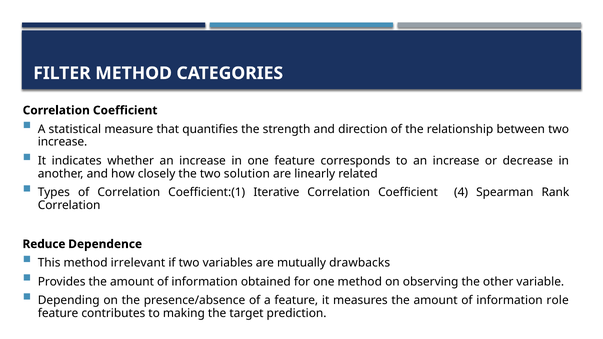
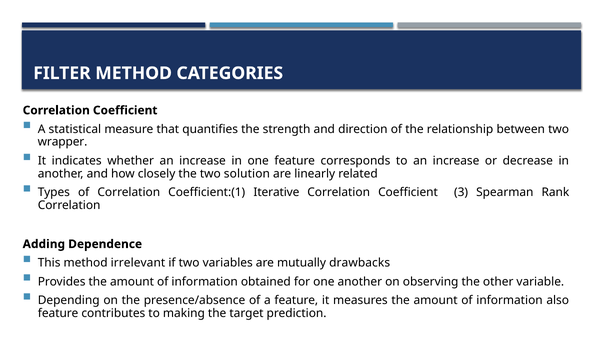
increase: increase -> wrapper (63, 142)
4: 4 -> 3 (461, 192)
Reduce: Reduce -> Adding (44, 244)
one method: method -> another (360, 282)
role: role -> also (558, 300)
